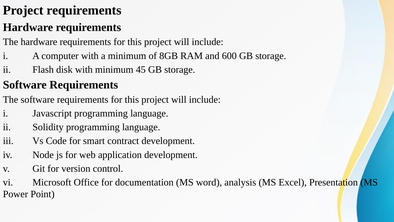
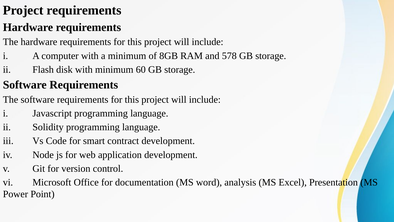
600: 600 -> 578 (229, 56)
45: 45 -> 60 (141, 69)
